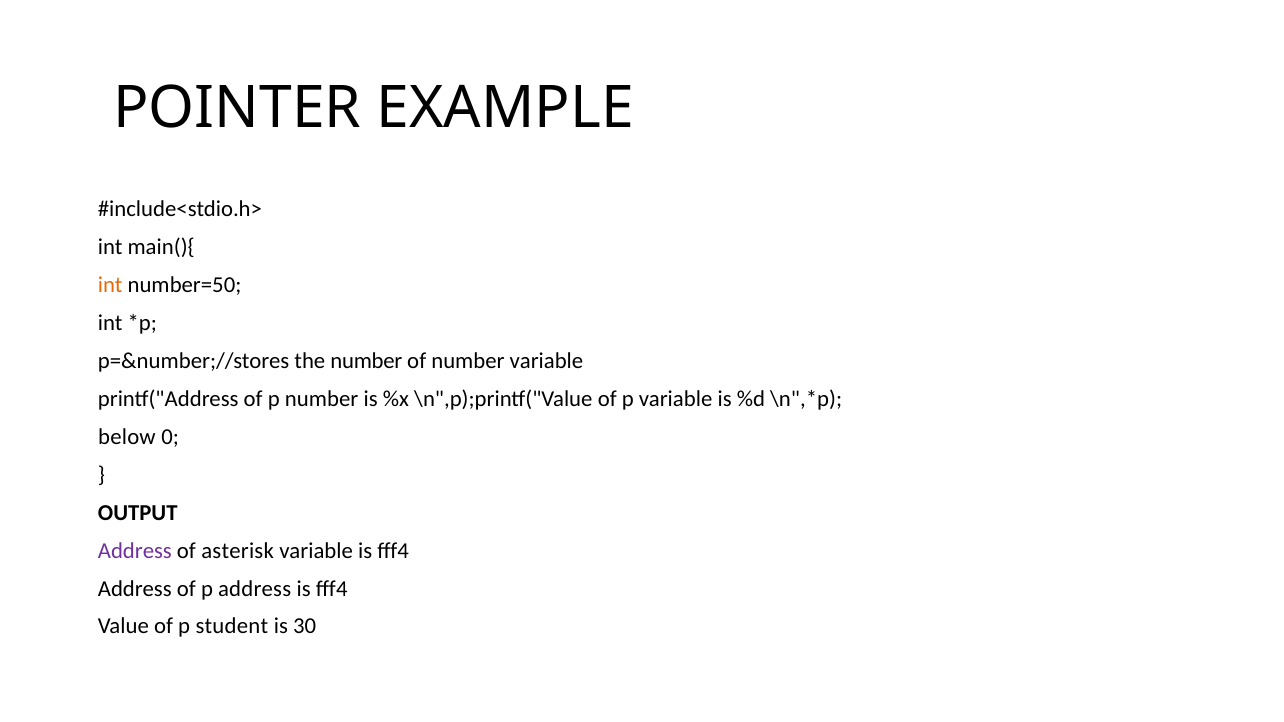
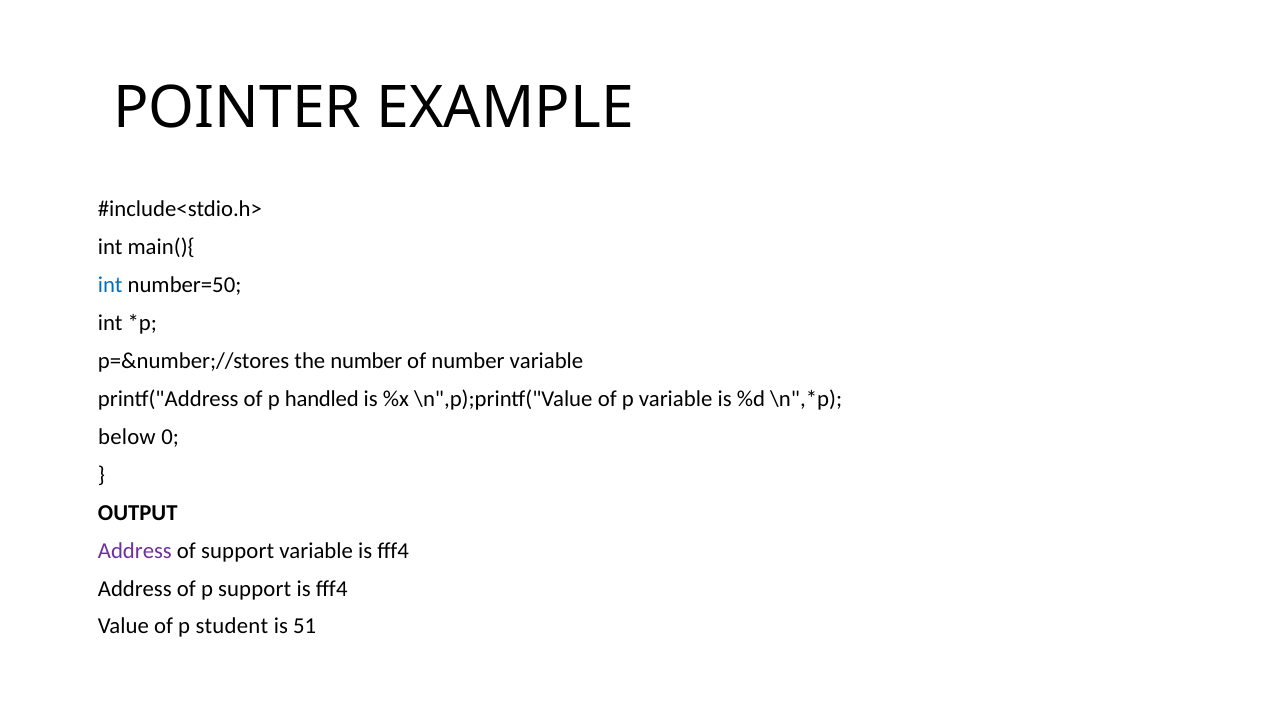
int colour: orange -> blue (110, 285)
p number: number -> handled (322, 399)
of asterisk: asterisk -> support (238, 551)
p address: address -> support (255, 589)
30: 30 -> 51 (305, 627)
